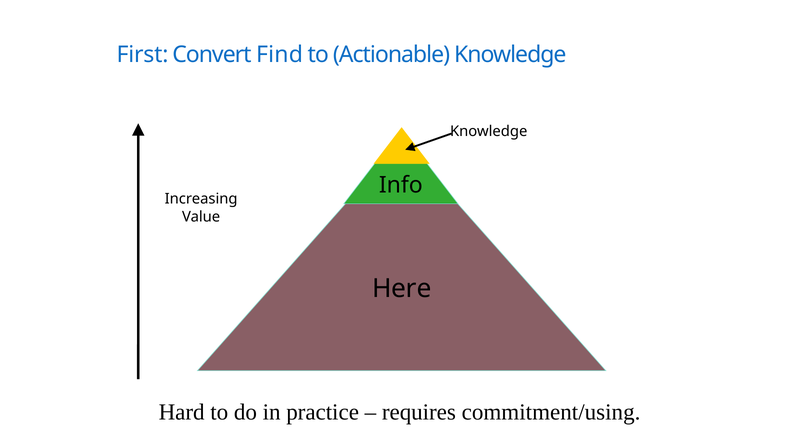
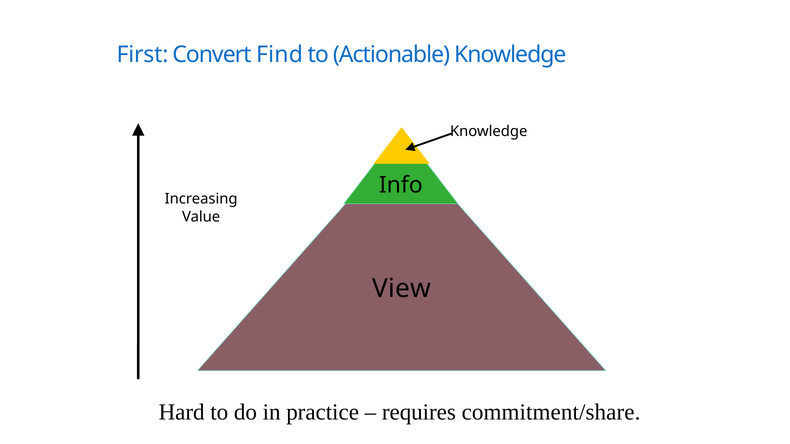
Here: Here -> View (402, 289)
commitment/using: commitment/using -> commitment/share (551, 412)
